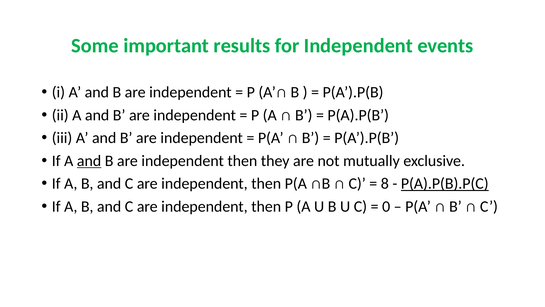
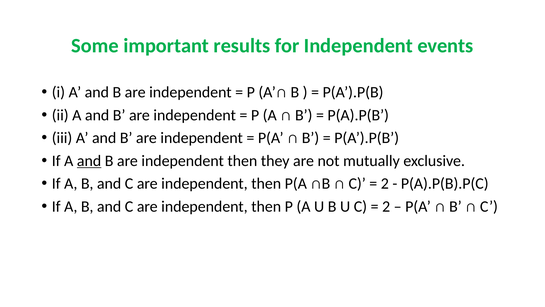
8: 8 -> 2 (385, 183)
P(A).P(B).P(C underline: present -> none (445, 183)
0: 0 -> 2 (386, 206)
